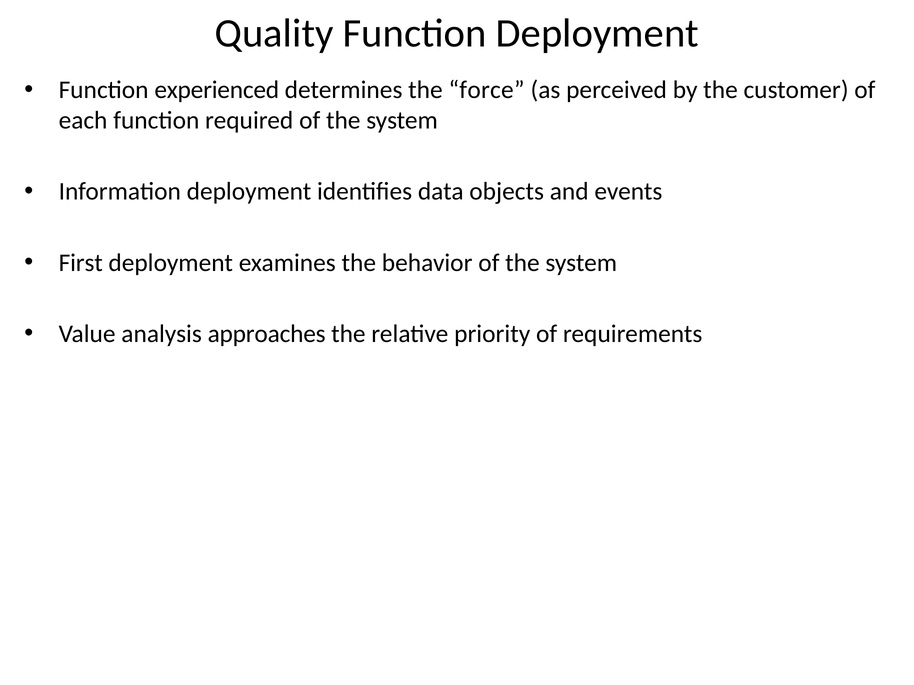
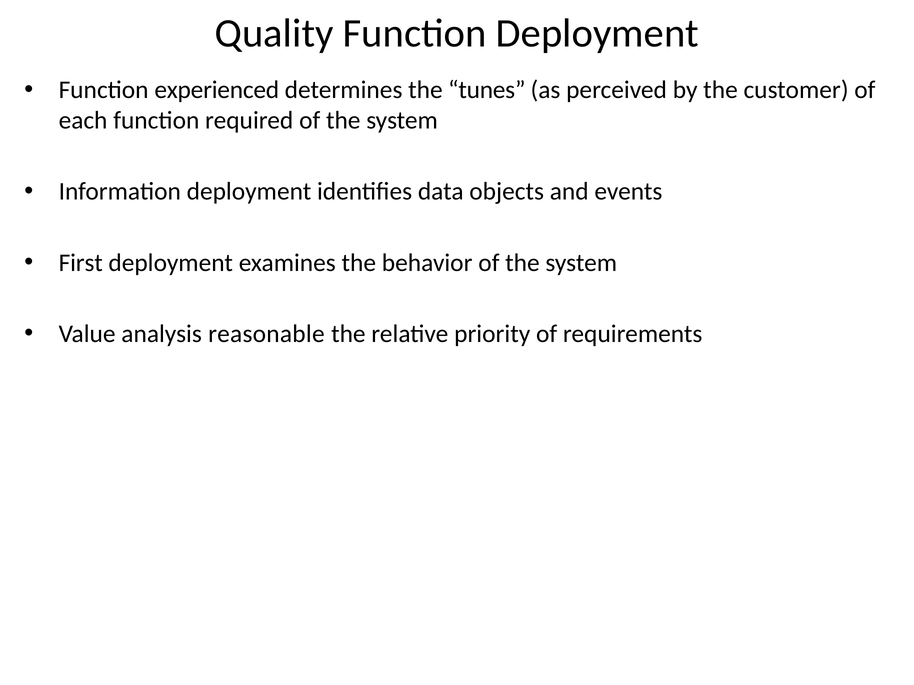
force: force -> tunes (487, 90)
approaches: approaches -> reasonable (266, 334)
